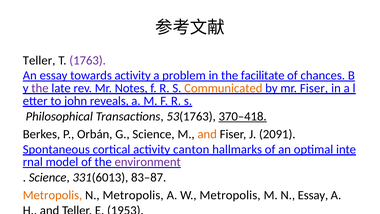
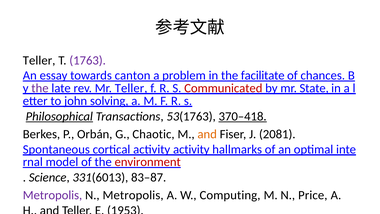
towards activity: activity -> canton (133, 75)
Mr Notes: Notes -> Teller (131, 88)
Communicated colour: orange -> red (223, 88)
mr Fiser: Fiser -> State (314, 88)
reveals: reveals -> solving (109, 101)
Philosophical underline: none -> present (59, 116)
G Science: Science -> Chaotic (154, 134)
2091: 2091 -> 2081 (277, 134)
activity canton: canton -> activity (191, 149)
environment colour: purple -> red (148, 162)
Metropolis colour: orange -> purple (53, 195)
W Metropolis: Metropolis -> Computing (230, 195)
N Essay: Essay -> Price (313, 195)
